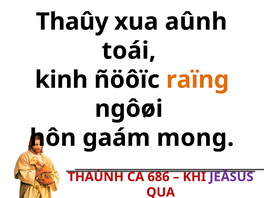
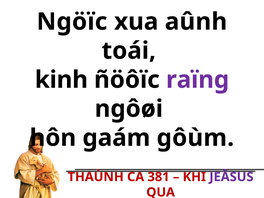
Thaûy: Thaûy -> Ngöïc (72, 22)
raïng colour: orange -> purple (198, 80)
mong: mong -> gôùm (195, 138)
686: 686 -> 381 (159, 177)
